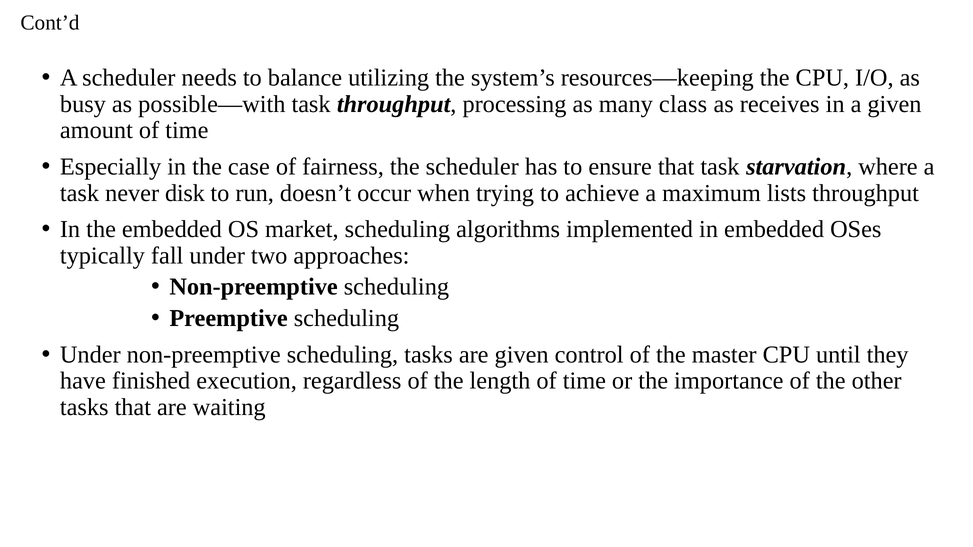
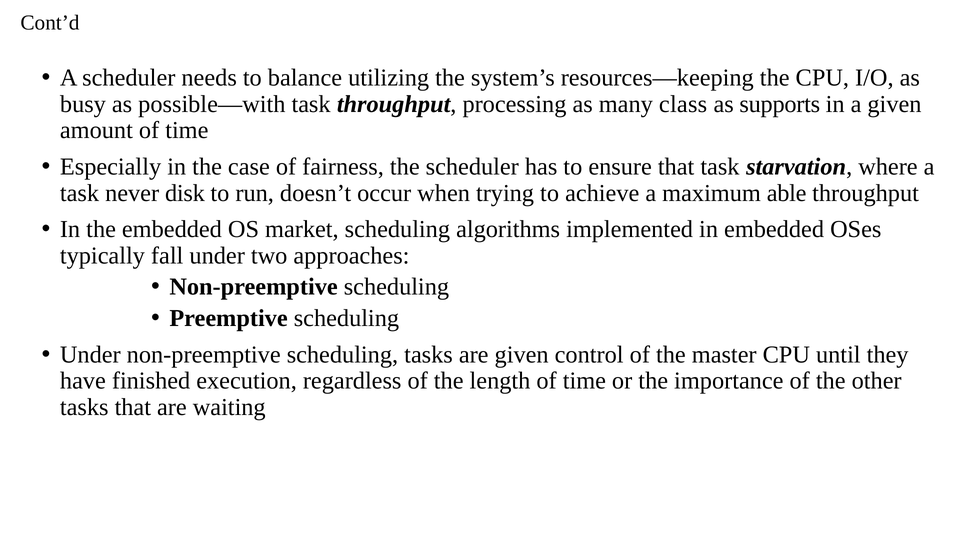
receives: receives -> supports (780, 104)
lists: lists -> able (787, 193)
